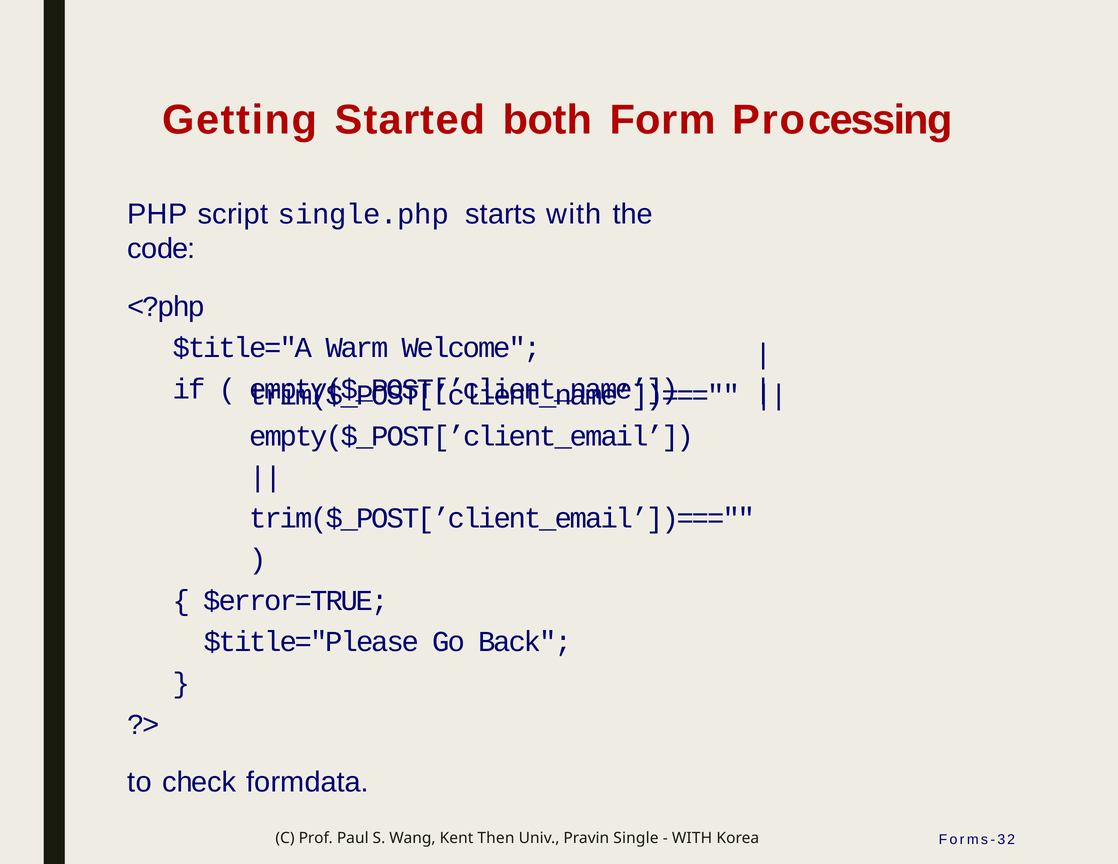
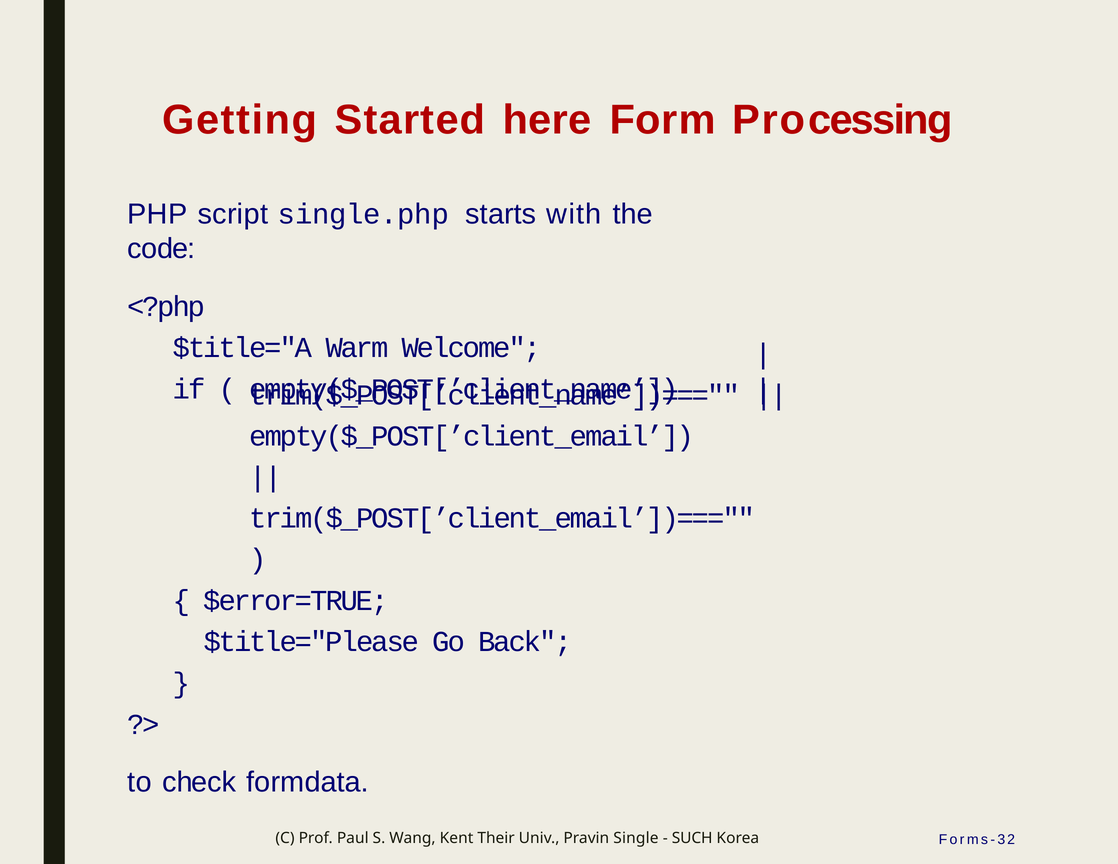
both: both -> here (547, 120)
Then: Then -> Their (496, 838)
WITH: WITH -> SUCH (692, 838)
